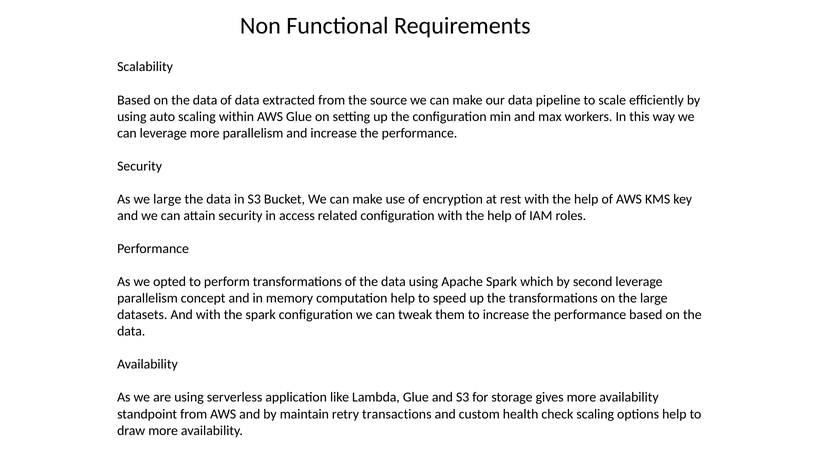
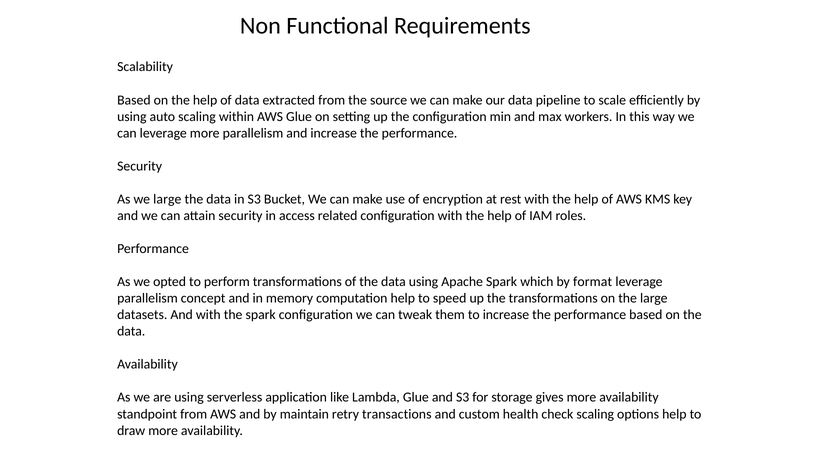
data: data -> help (205, 100)
second: second -> format (593, 282)
